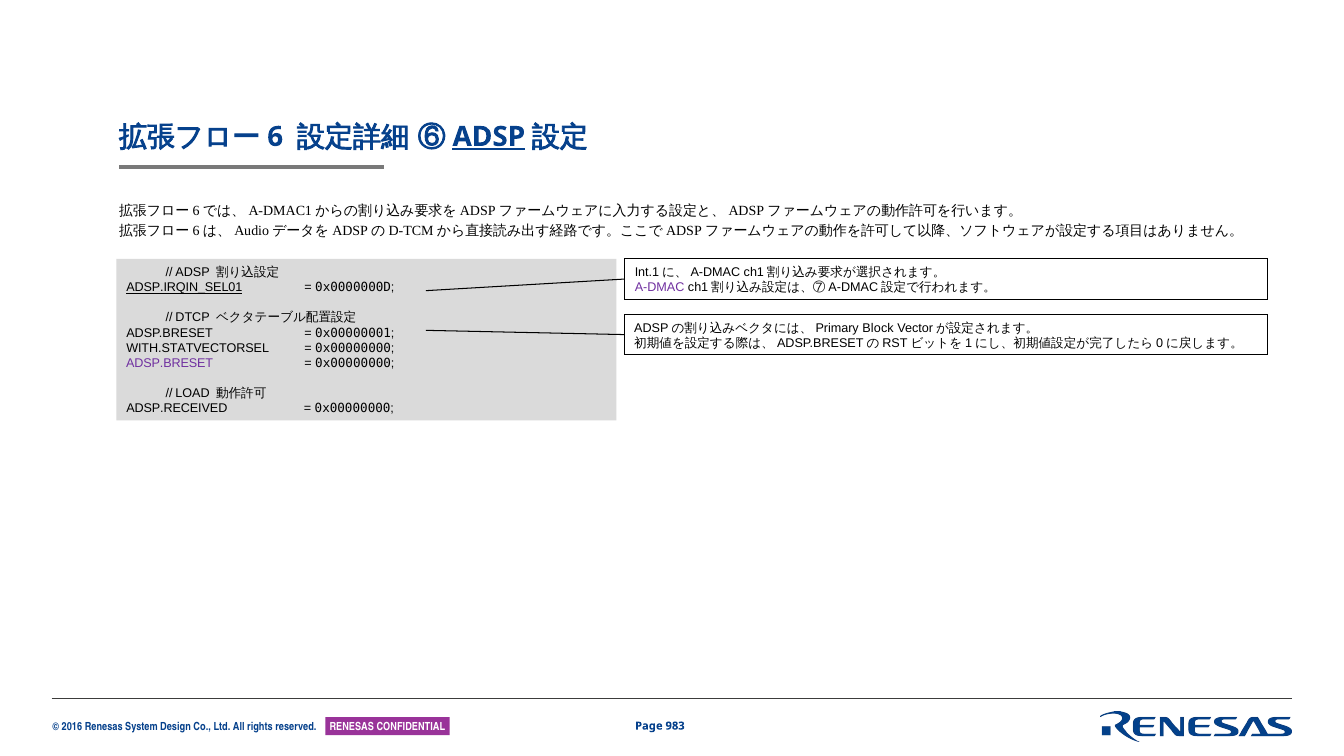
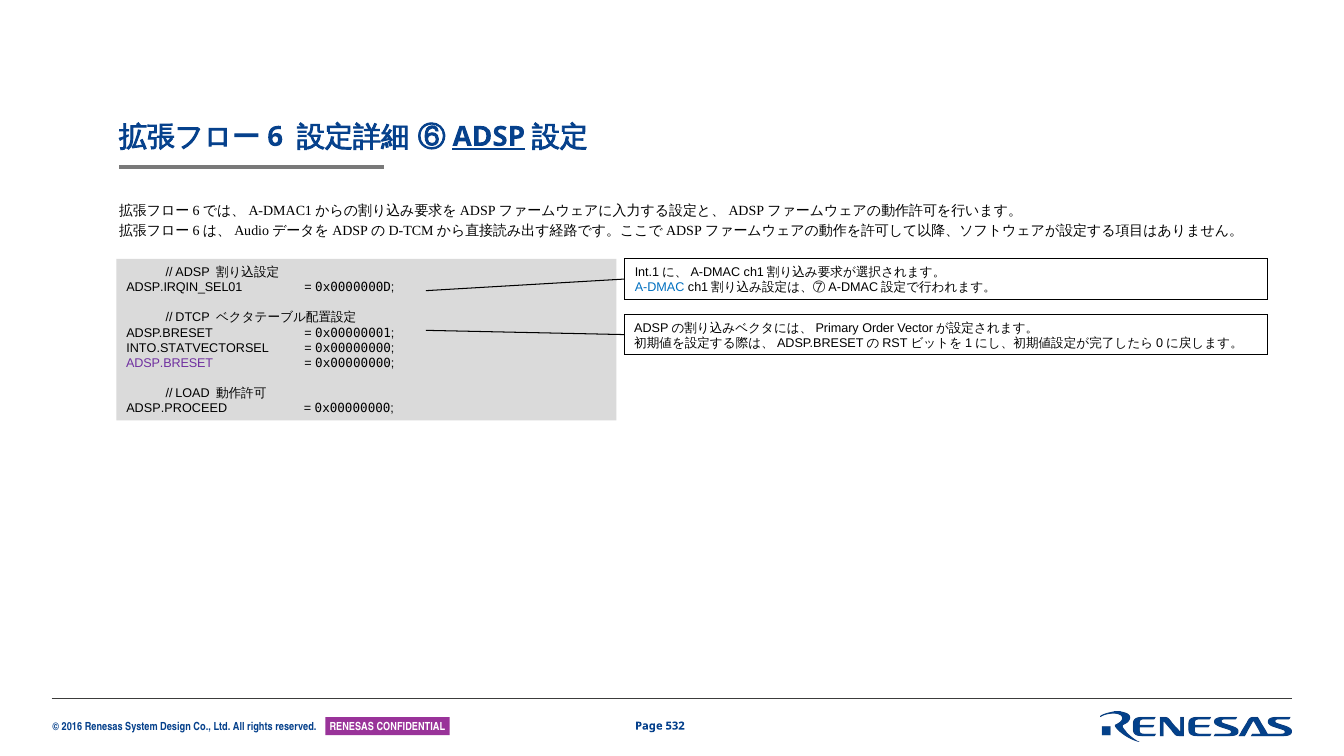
ADSP.IRQIN_SEL01 underline: present -> none (184, 287)
A-DMAC colour: purple -> blue (660, 287)
Block: Block -> Order (878, 328)
WITH.STATVECTORSEL: WITH.STATVECTORSEL -> INTO.STATVECTORSEL (198, 348)
ADSP.RECEIVED: ADSP.RECEIVED -> ADSP.PROCEED (177, 409)
983: 983 -> 532 (675, 726)
